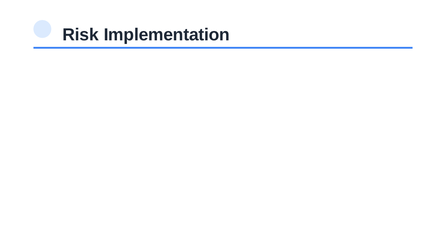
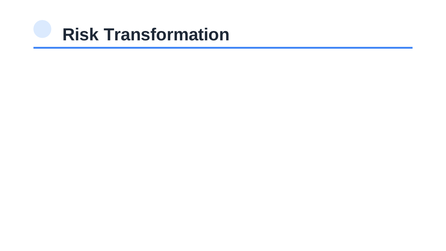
Implementation: Implementation -> Transformation (167, 35)
